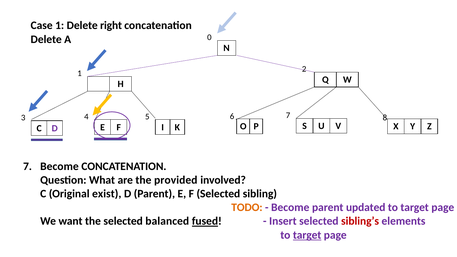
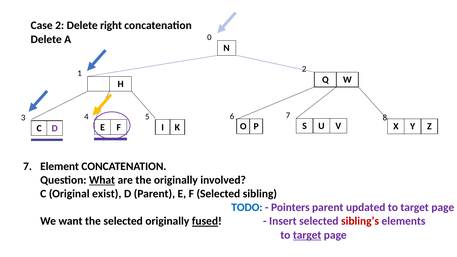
Case 1: 1 -> 2 (60, 26)
7 Become: Become -> Element (60, 166)
What underline: none -> present (102, 180)
the provided: provided -> originally (176, 180)
TODO colour: orange -> blue (247, 208)
Become: Become -> Pointers (290, 208)
selected balanced: balanced -> originally (167, 221)
